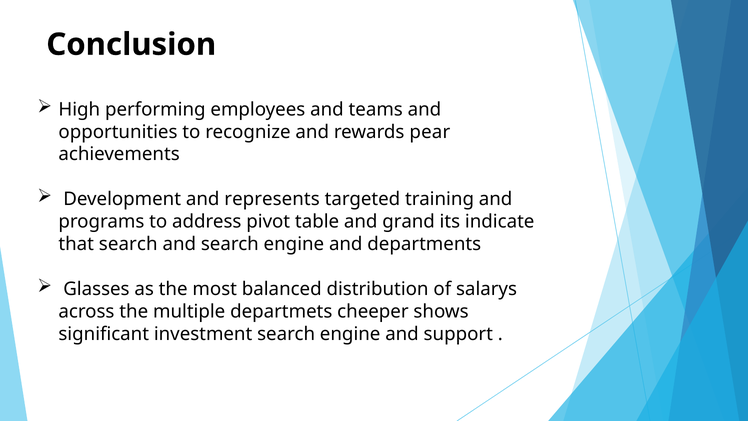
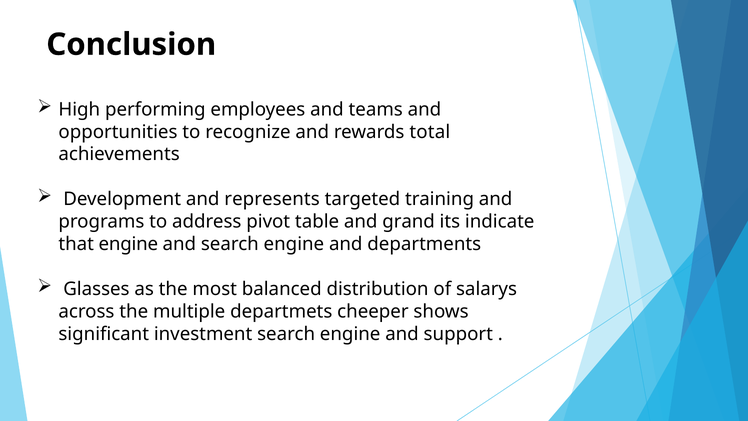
pear: pear -> total (430, 132)
that search: search -> engine (128, 244)
